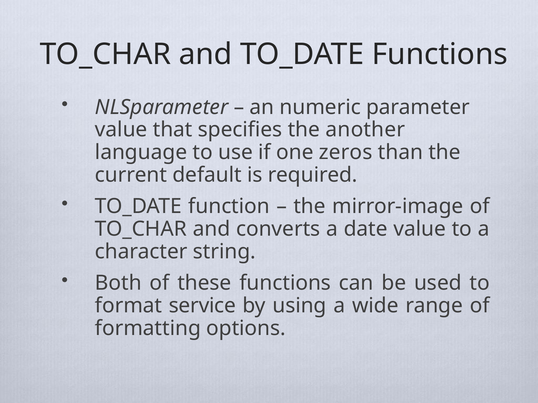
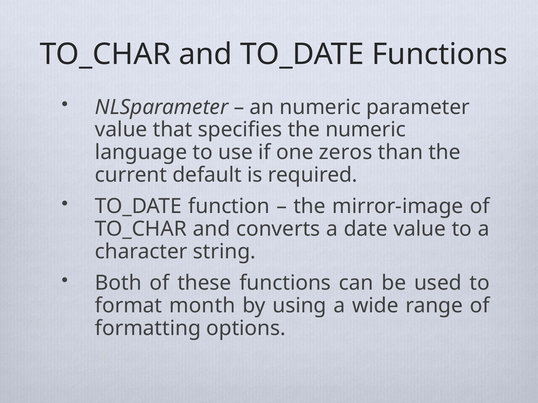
the another: another -> numeric (366, 130)
service: service -> month (202, 306)
